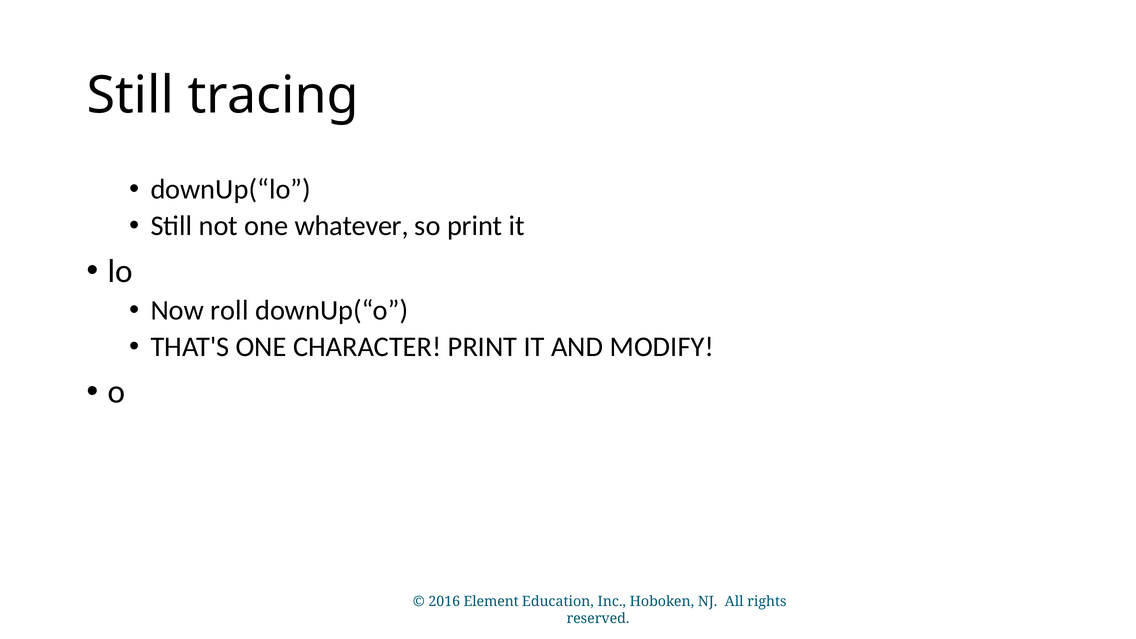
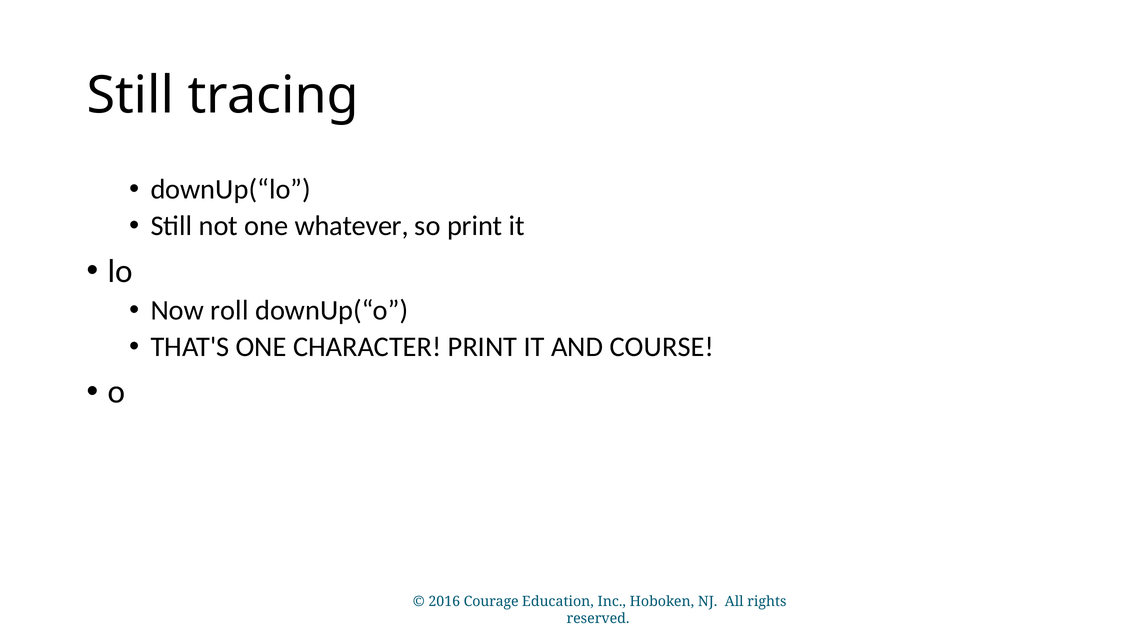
MODIFY: MODIFY -> COURSE (662, 347)
Element: Element -> Courage (491, 602)
